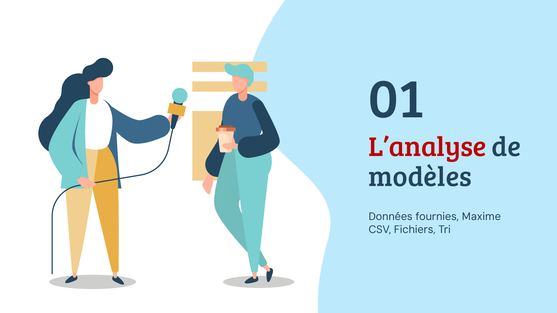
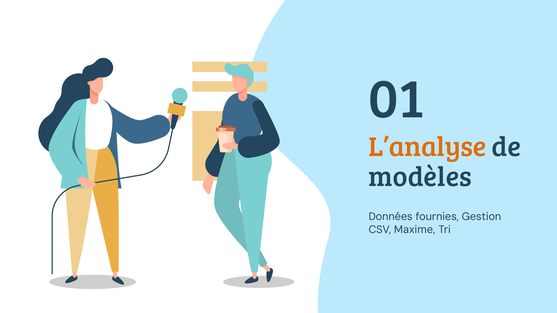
L’analyse colour: red -> orange (427, 147)
Maxime: Maxime -> Gestion (481, 217)
Fichiers: Fichiers -> Maxime (415, 230)
